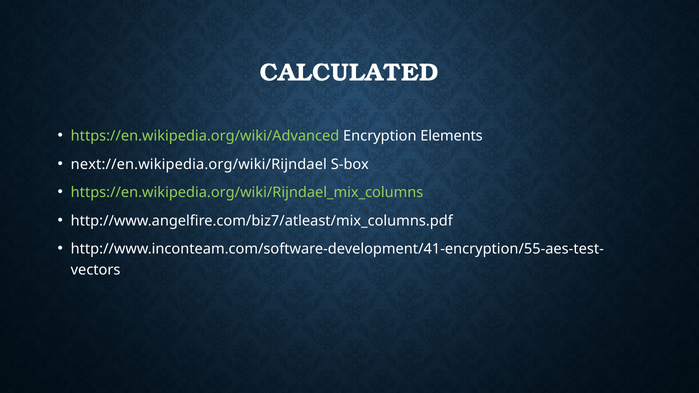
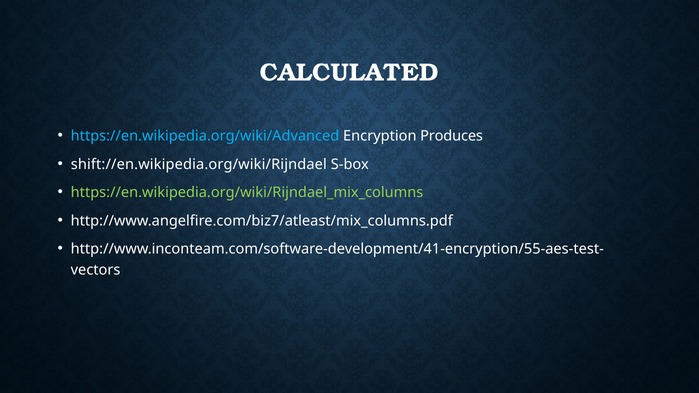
https://en.wikipedia.org/wiki/Advanced colour: light green -> light blue (205, 136)
Elements: Elements -> Produces (452, 136)
next://en.wikipedia.org/wiki/Rijndael: next://en.wikipedia.org/wiki/Rijndael -> shift://en.wikipedia.org/wiki/Rijndael (199, 164)
